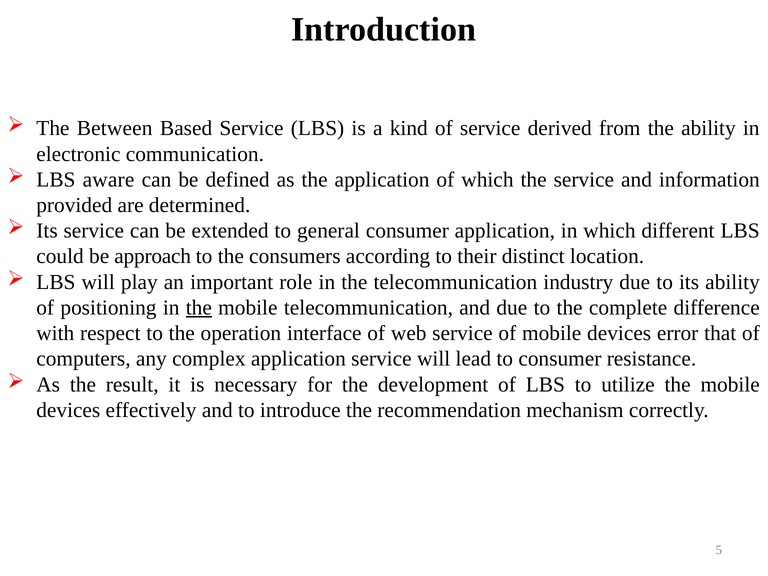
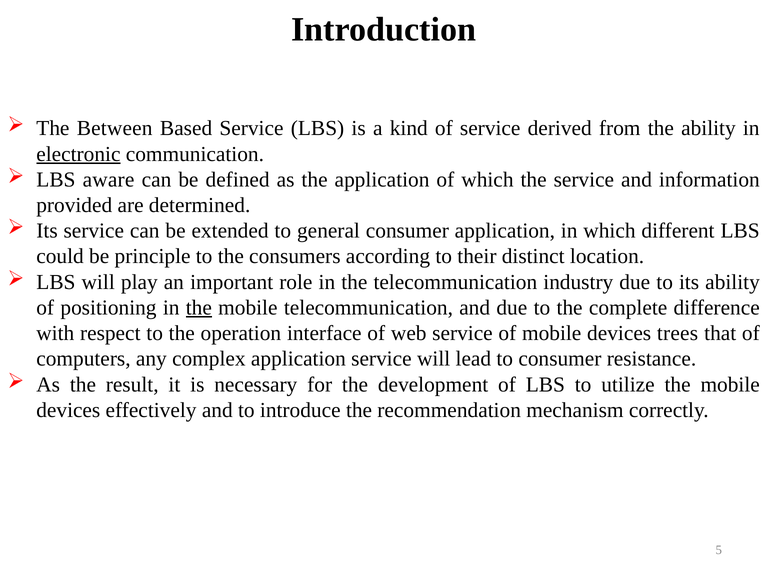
electronic underline: none -> present (78, 154)
approach: approach -> principle (153, 256)
error: error -> trees (678, 333)
